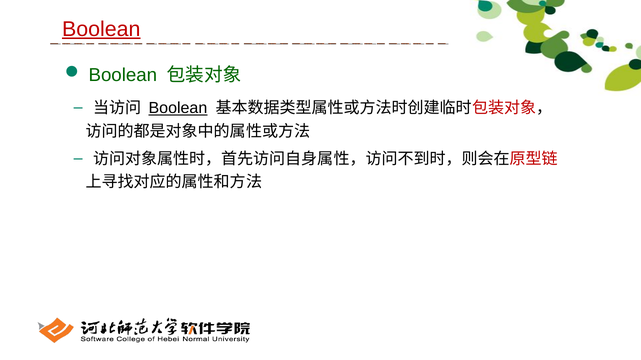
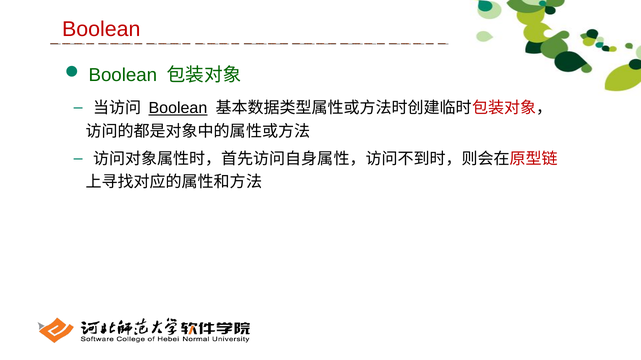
Boolean underline: present -> none (101, 29)
